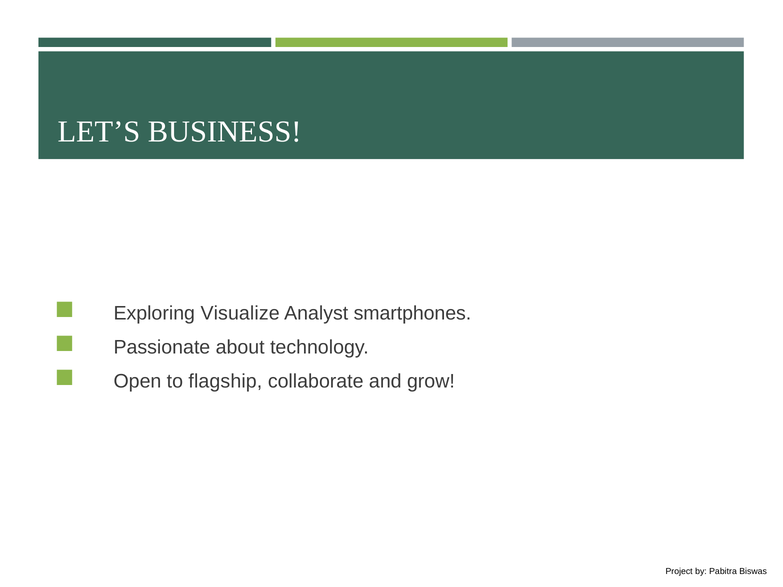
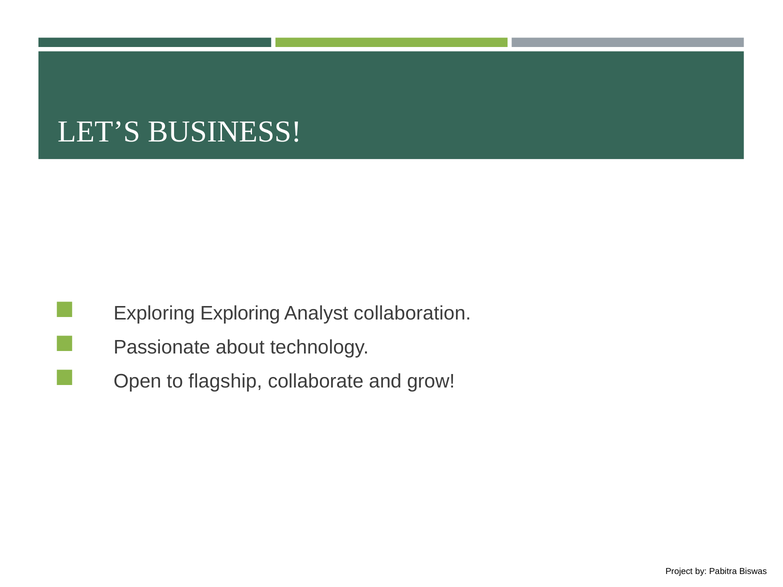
Exploring Visualize: Visualize -> Exploring (240, 314)
smartphones: smartphones -> collaboration (412, 314)
